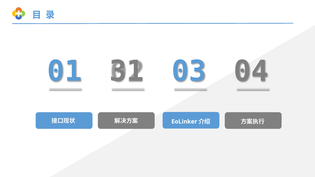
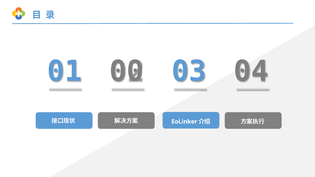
31: 31 -> 00 (127, 72)
